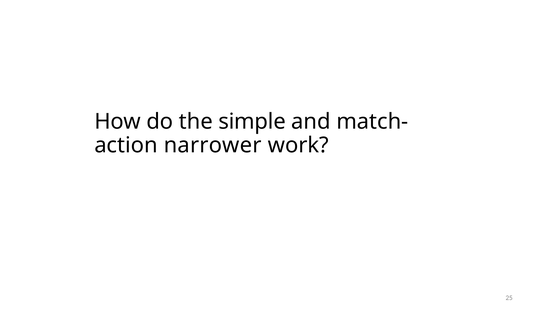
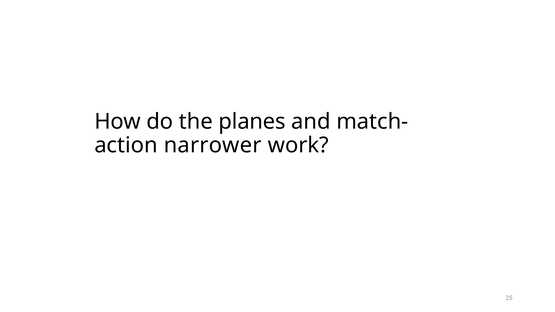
simple: simple -> planes (252, 122)
